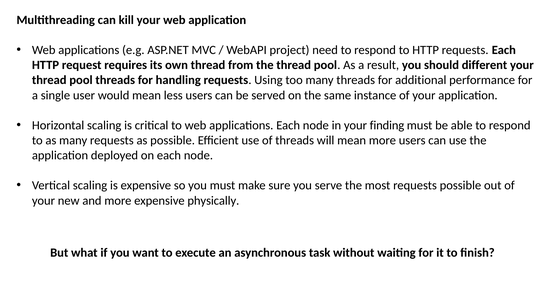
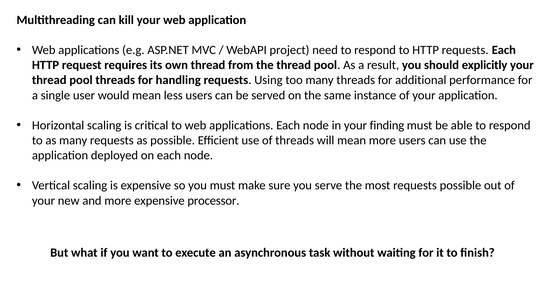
different: different -> explicitly (485, 65)
physically: physically -> processor (213, 201)
